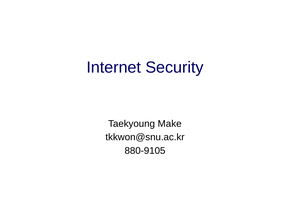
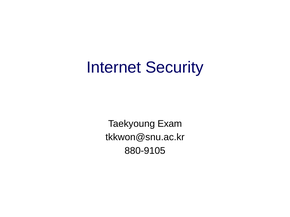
Make: Make -> Exam (170, 124)
